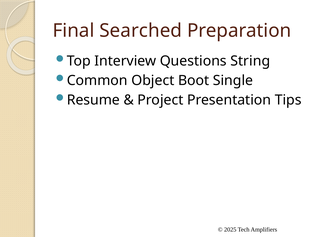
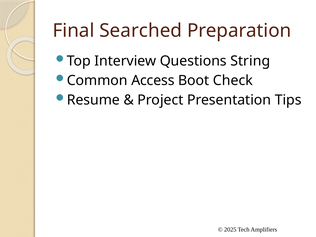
Object: Object -> Access (153, 80)
Single: Single -> Check (233, 80)
